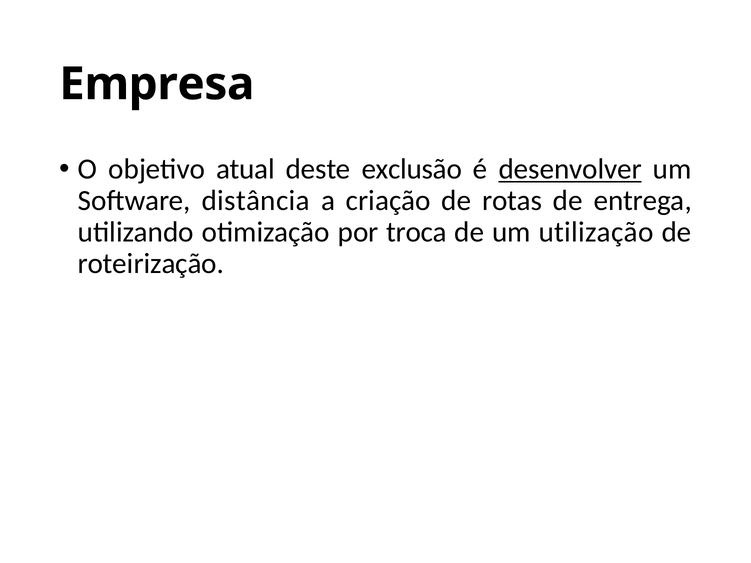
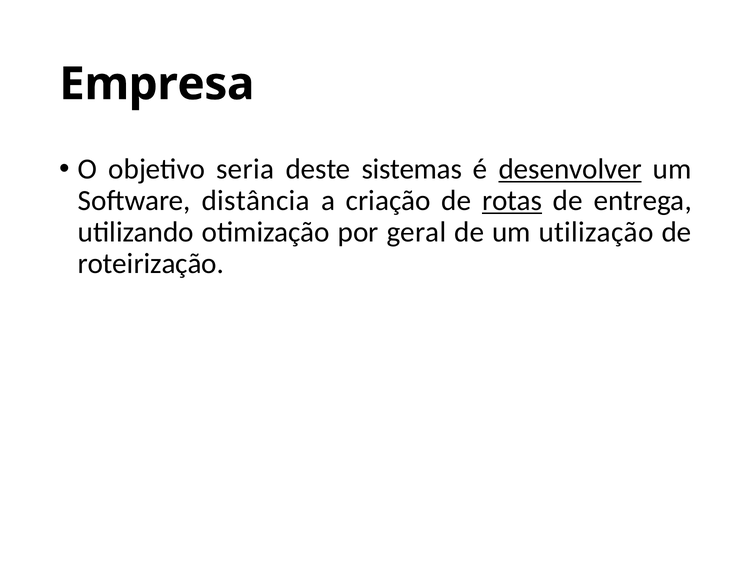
atual: atual -> seria (245, 169)
exclusão: exclusão -> sistemas (412, 169)
rotas underline: none -> present (512, 201)
troca: troca -> geral (416, 232)
